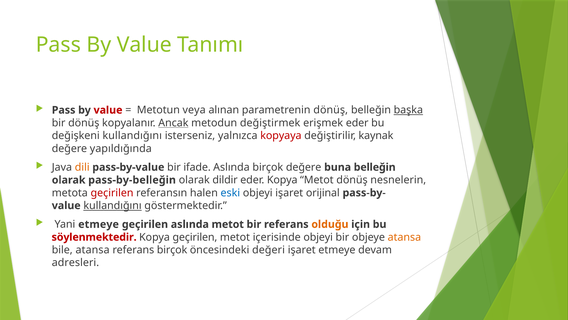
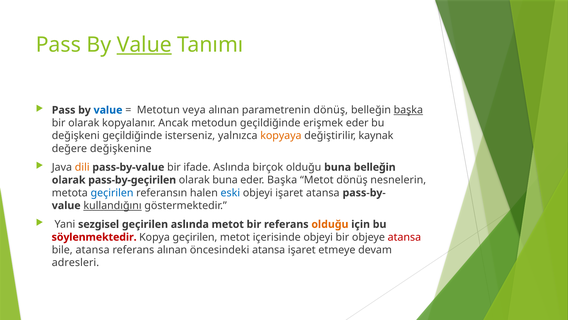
Value underline: none -> present (144, 45)
value colour: red -> blue (108, 110)
bir dönüş: dönüş -> olarak (84, 123)
Ancak underline: present -> none (173, 123)
metodun değiştirmek: değiştirmek -> geçildiğinde (270, 123)
değişkeni kullandığını: kullandığını -> geçildiğinde (132, 135)
kopyaya colour: red -> orange (281, 135)
yapıldığında: yapıldığında -> değişkenine (121, 148)
birçok değere: değere -> olduğu (304, 167)
pass-by-belleğin: pass-by-belleğin -> pass-by-geçirilen (132, 180)
olarak dildir: dildir -> buna (225, 180)
eder Kopya: Kopya -> Başka (282, 180)
geçirilen colour: red -> blue (112, 193)
işaret orijinal: orijinal -> atansa (323, 193)
Yani etmeye: etmeye -> sezgisel (99, 224)
atansa colour: orange -> red (404, 237)
referans birçok: birçok -> alınan (172, 250)
öncesindeki değeri: değeri -> atansa (269, 250)
